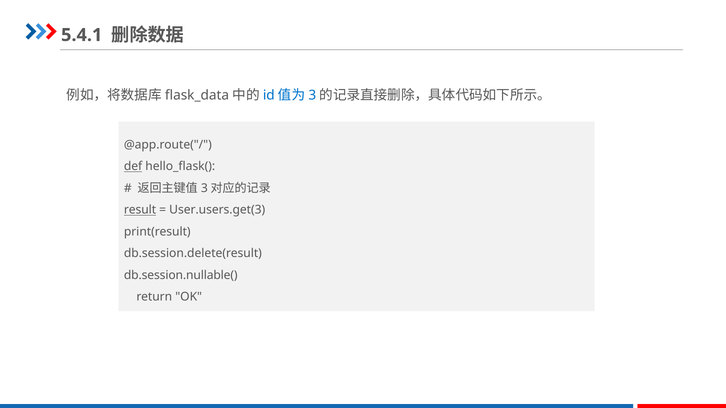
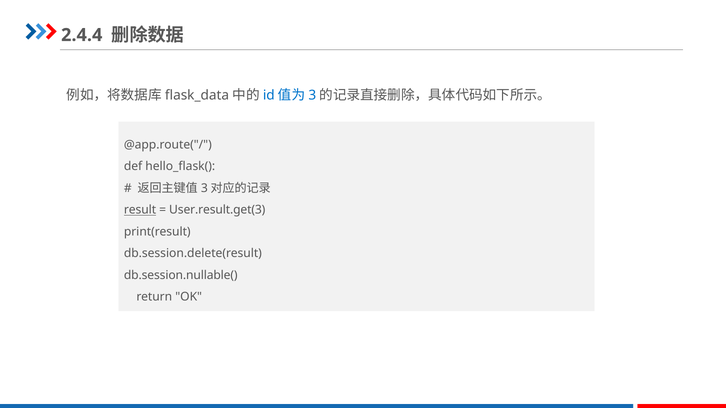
5.4.1: 5.4.1 -> 2.4.4 (82, 35)
def underline: present -> none (133, 167)
User.users.get(3: User.users.get(3 -> User.result.get(3 (217, 210)
